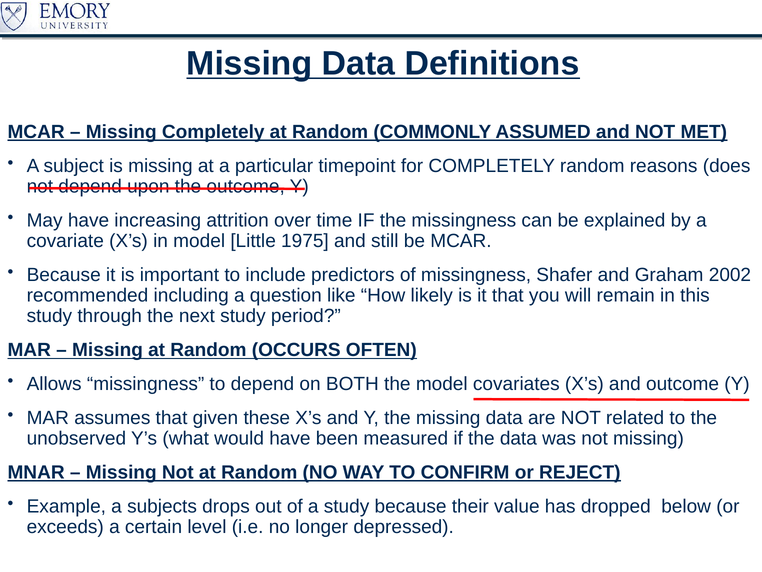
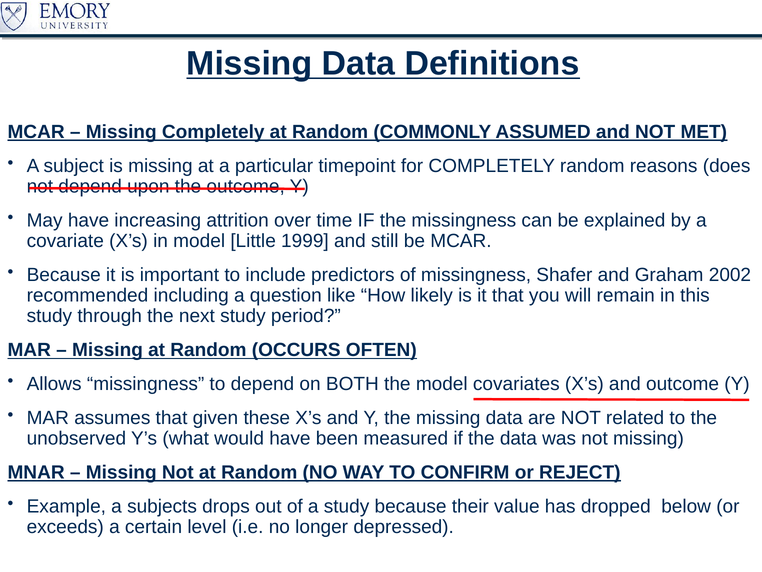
1975: 1975 -> 1999 (305, 241)
